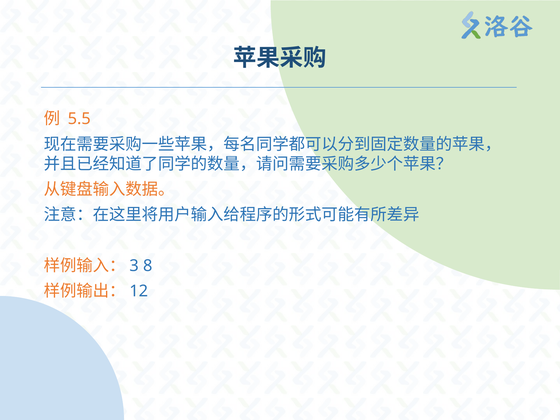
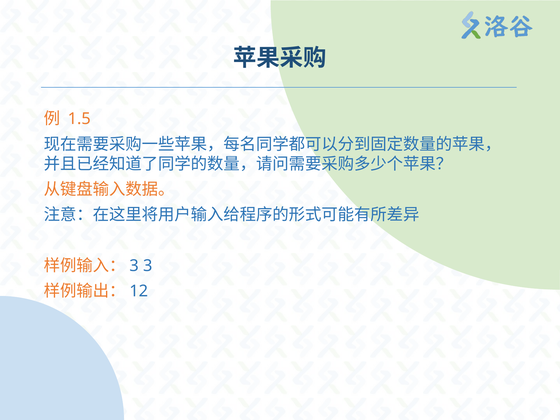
5.5: 5.5 -> 1.5 (79, 119)
8: 8 -> 3 (148, 266)
